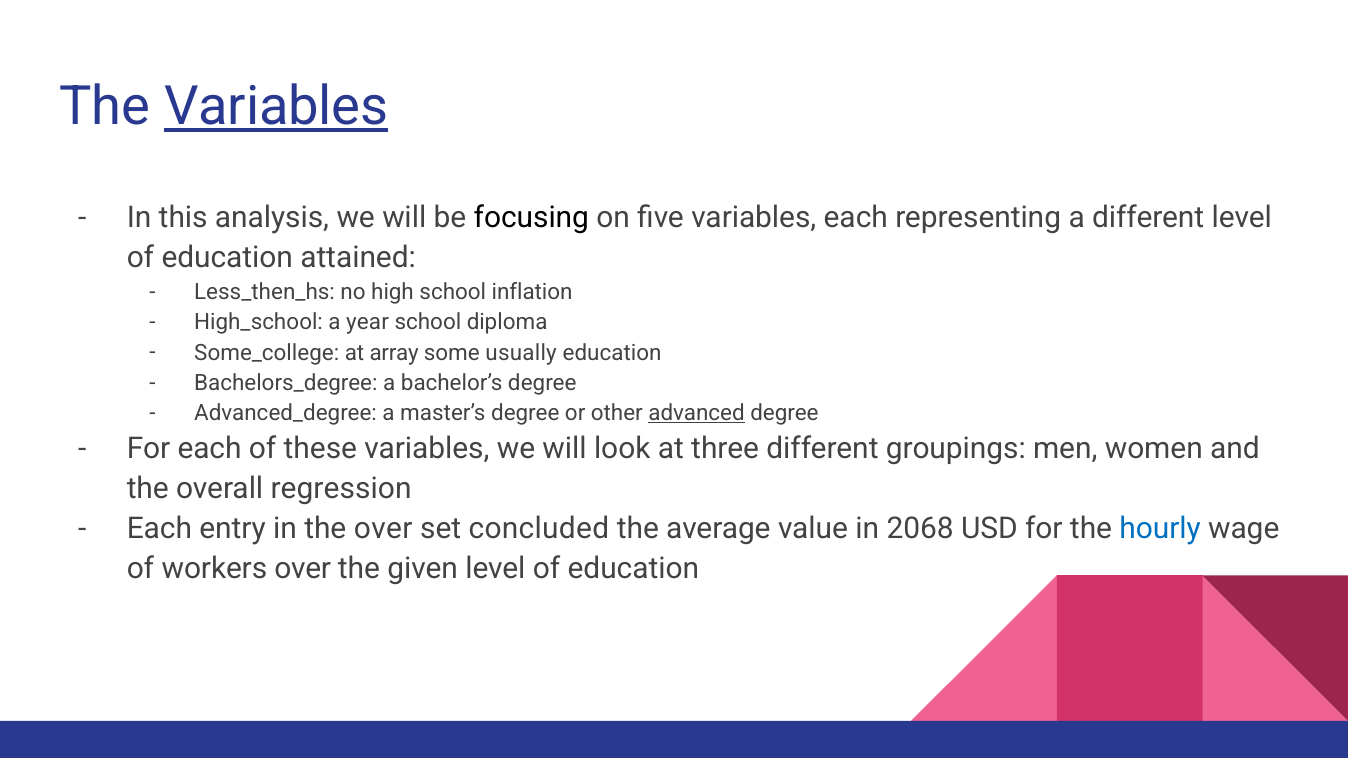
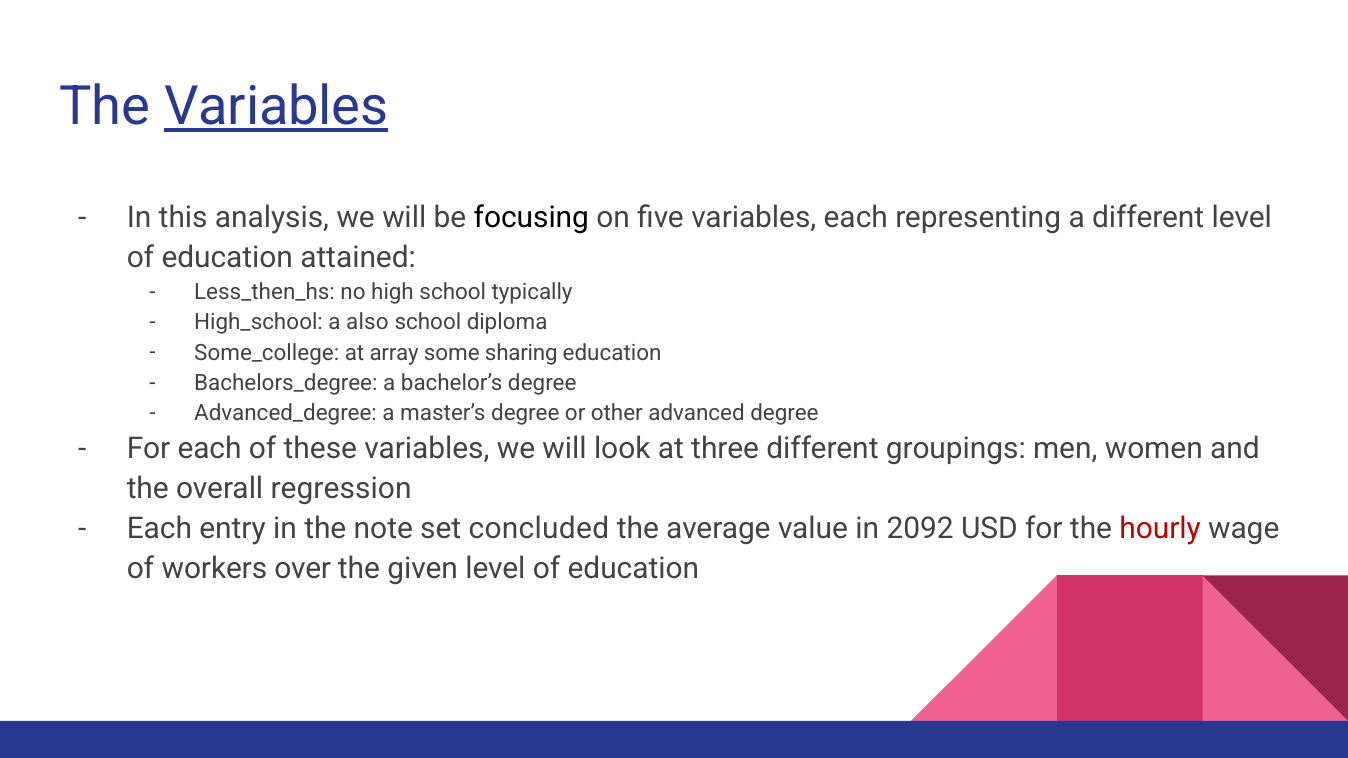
inflation: inflation -> typically (532, 292)
year: year -> also (367, 322)
usually: usually -> sharing (521, 353)
advanced underline: present -> none (697, 413)
the over: over -> note (383, 529)
2068: 2068 -> 2092 (920, 529)
hourly colour: blue -> red (1160, 529)
